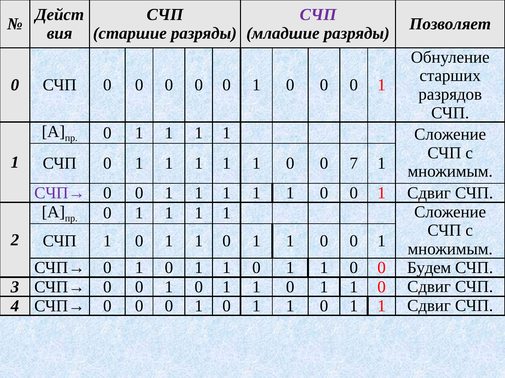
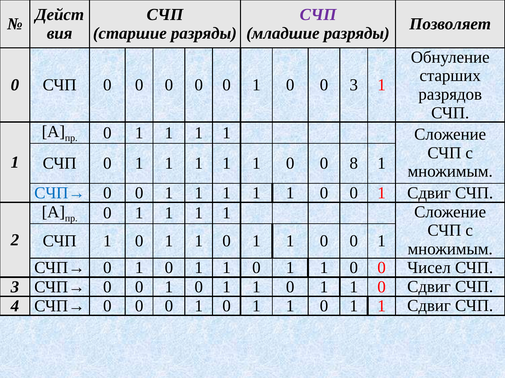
1 0 0 0: 0 -> 3 (354, 85)
7: 7 -> 8 (354, 164)
СЧП→ colour: purple -> blue (60, 193)
Будем: Будем -> Чисел (429, 268)
